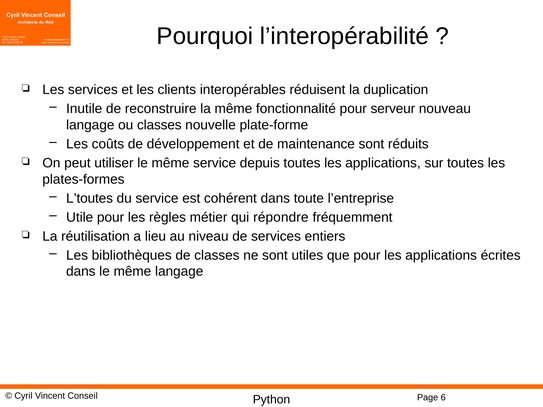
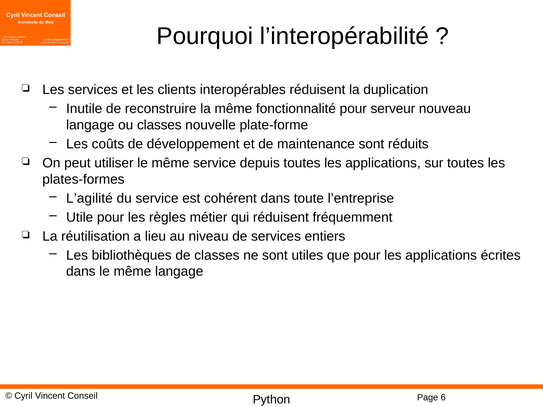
L’toutes: L’toutes -> L’agilité (89, 198)
qui répondre: répondre -> réduisent (281, 217)
